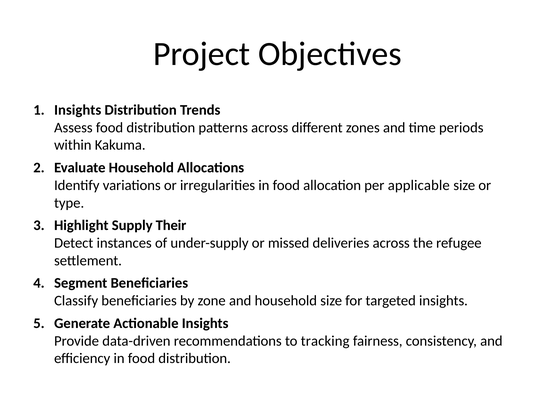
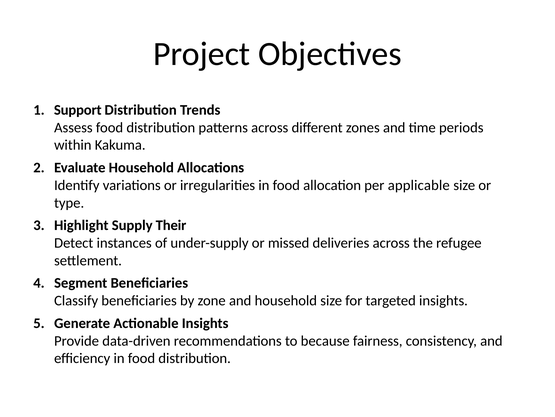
Insights: Insights -> Support (78, 110)
tracking: tracking -> because (325, 340)
